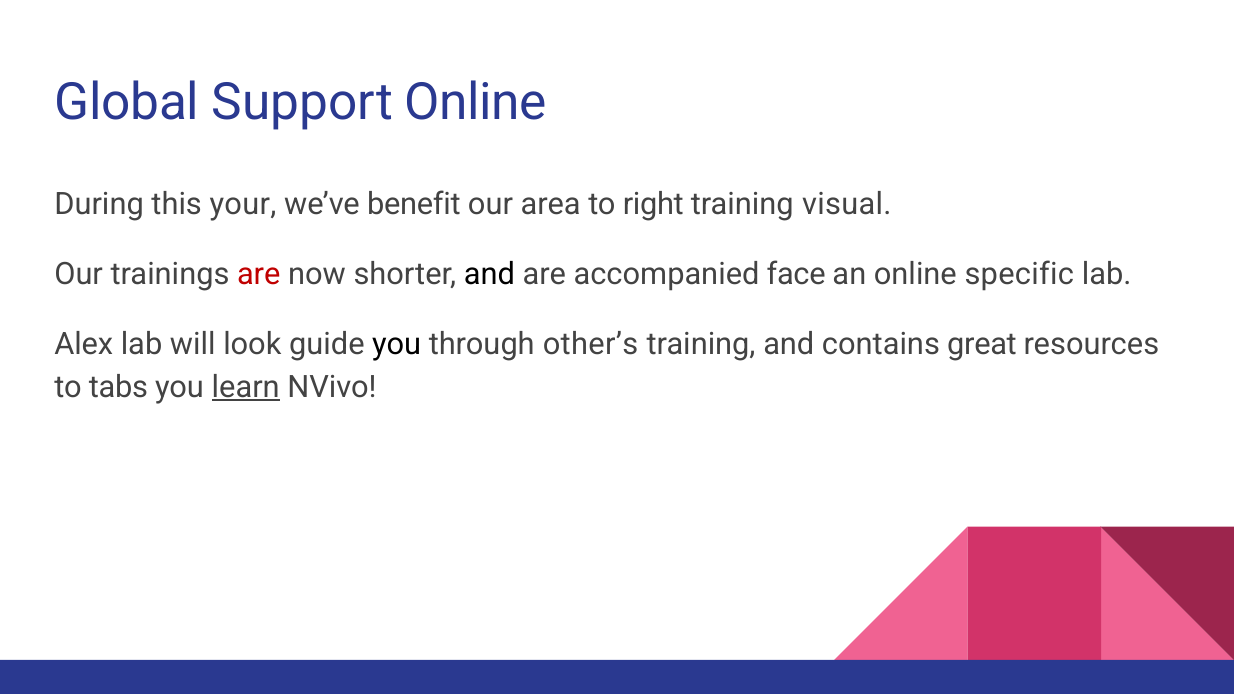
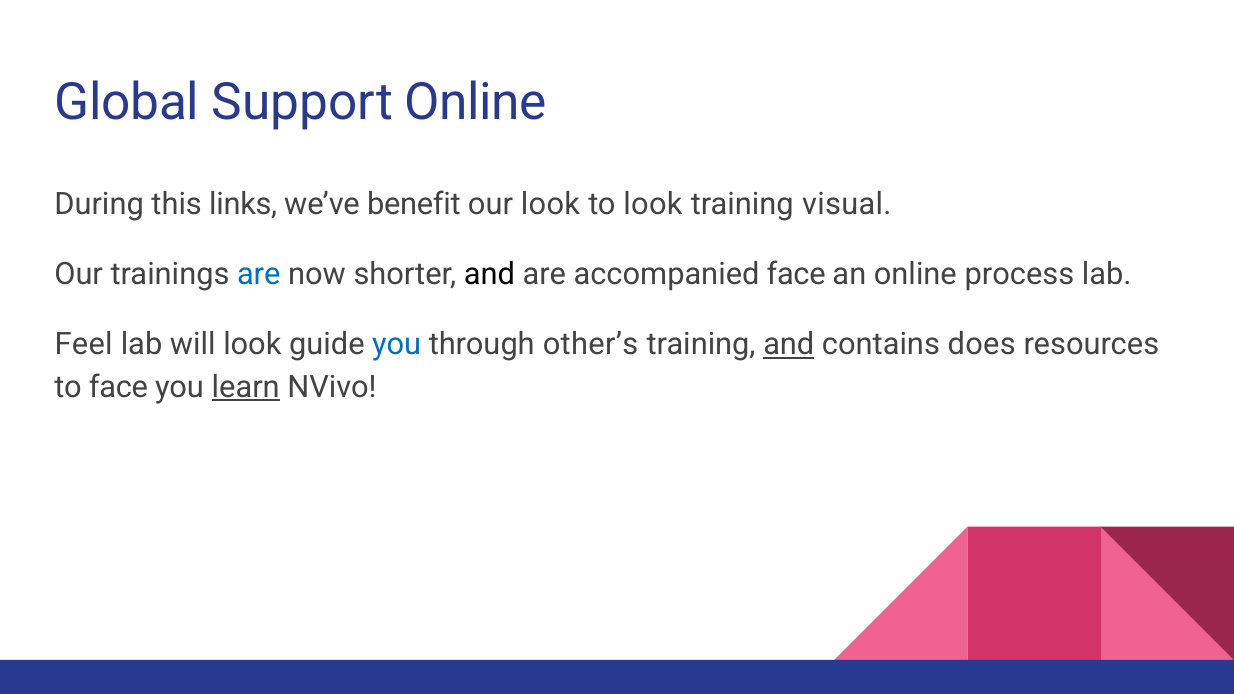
your: your -> links (243, 205)
our area: area -> look (550, 205)
to right: right -> look (653, 205)
are colour: red -> blue (259, 274)
specific: specific -> process (1019, 274)
Alex: Alex -> Feel (84, 344)
you colour: black -> blue (397, 344)
and underline: none -> present (789, 344)
great: great -> does (982, 344)
to tabs: tabs -> face (118, 387)
